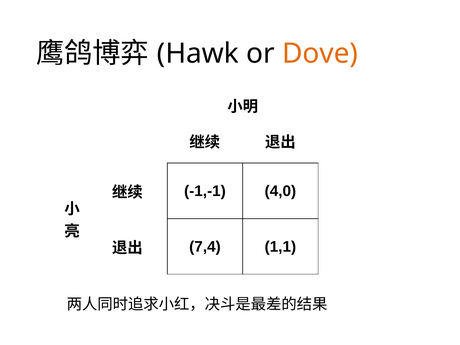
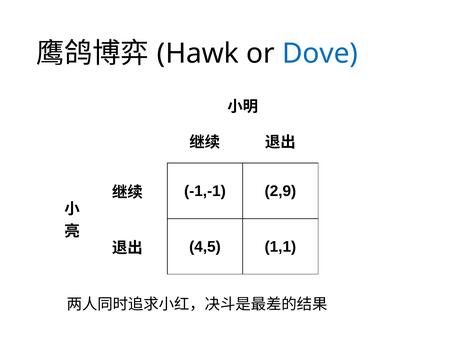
Dove colour: orange -> blue (320, 53)
4,0: 4,0 -> 2,9 (280, 191)
7,4: 7,4 -> 4,5 (205, 247)
